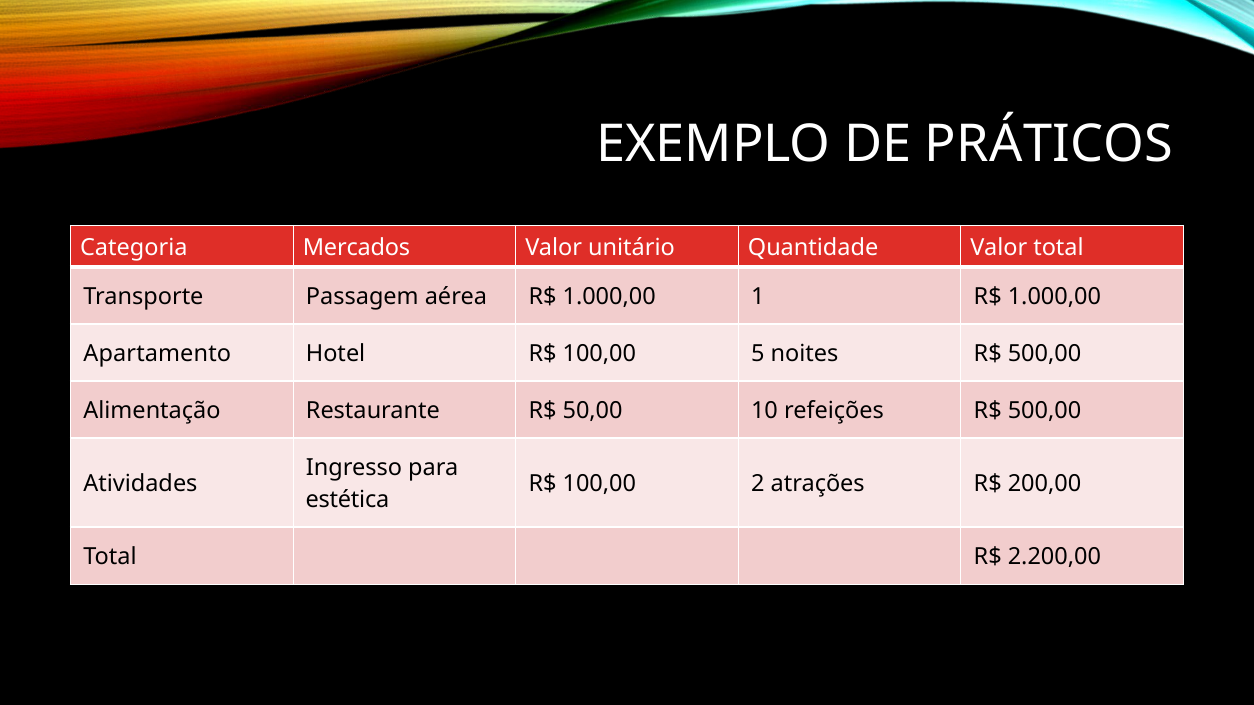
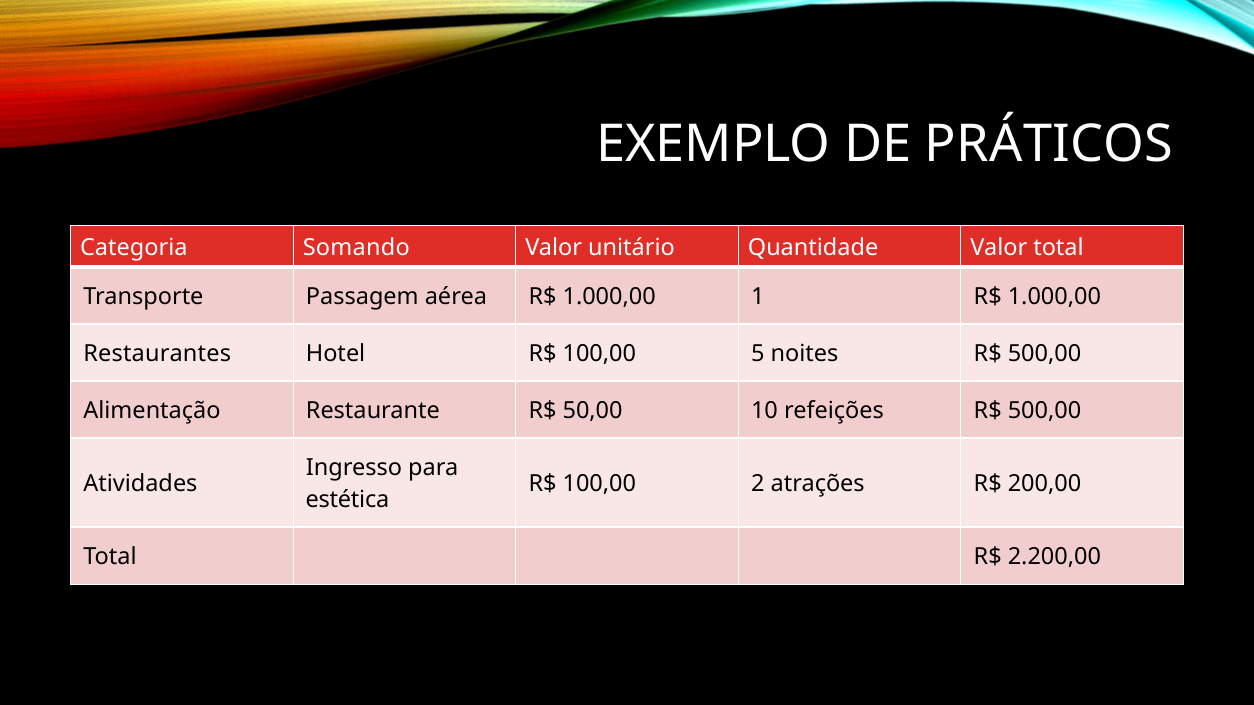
Mercados: Mercados -> Somando (356, 248)
Apartamento: Apartamento -> Restaurantes (157, 354)
